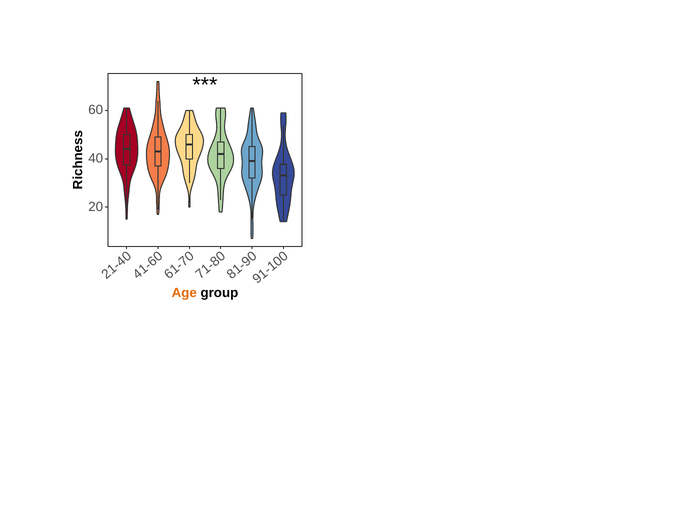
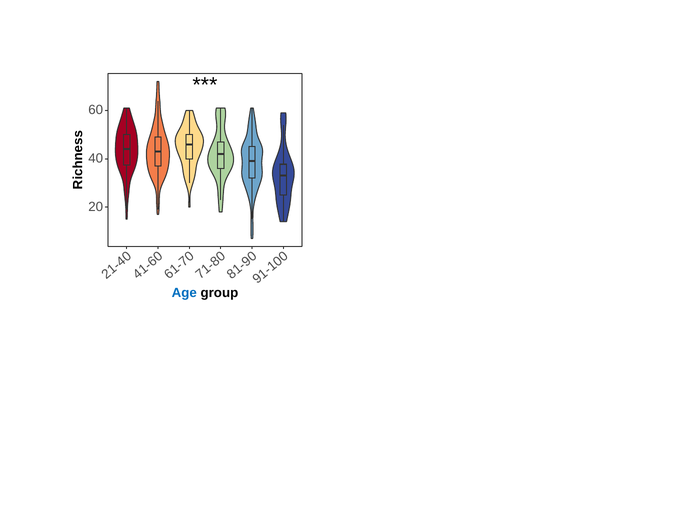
Age colour: orange -> blue (184, 293)
